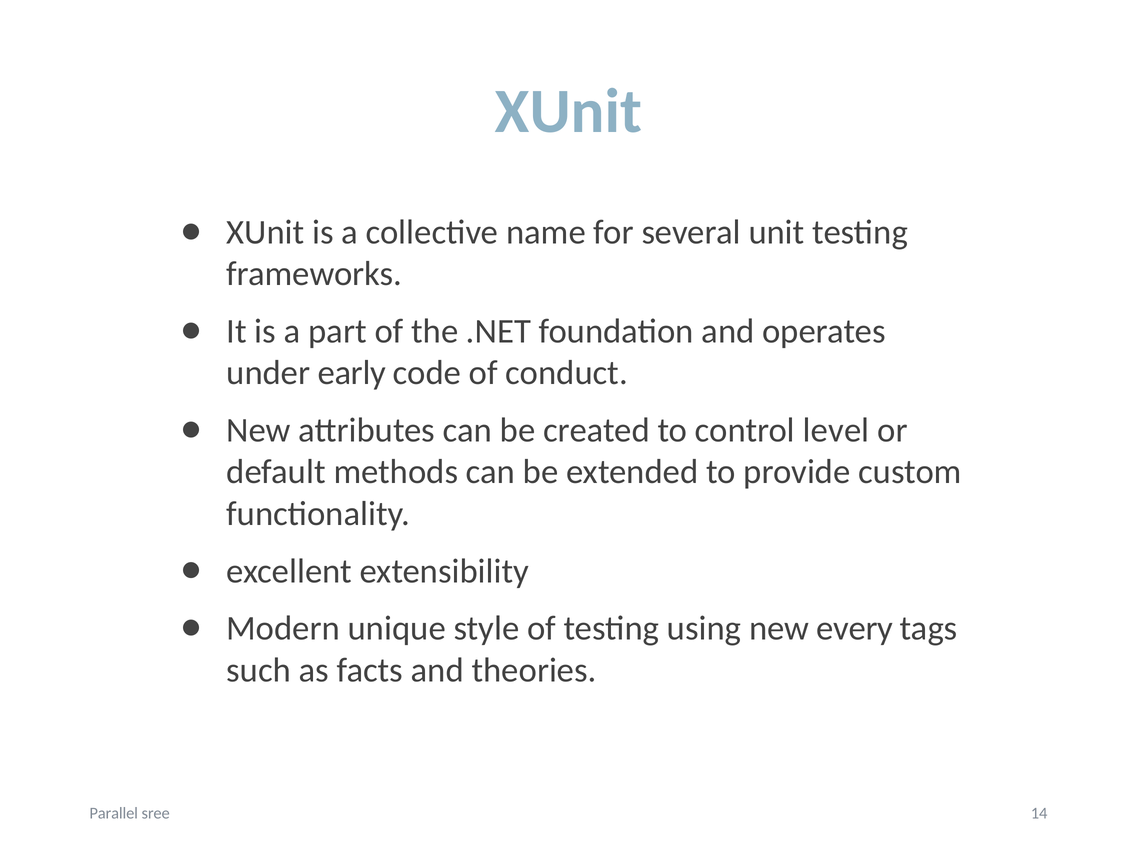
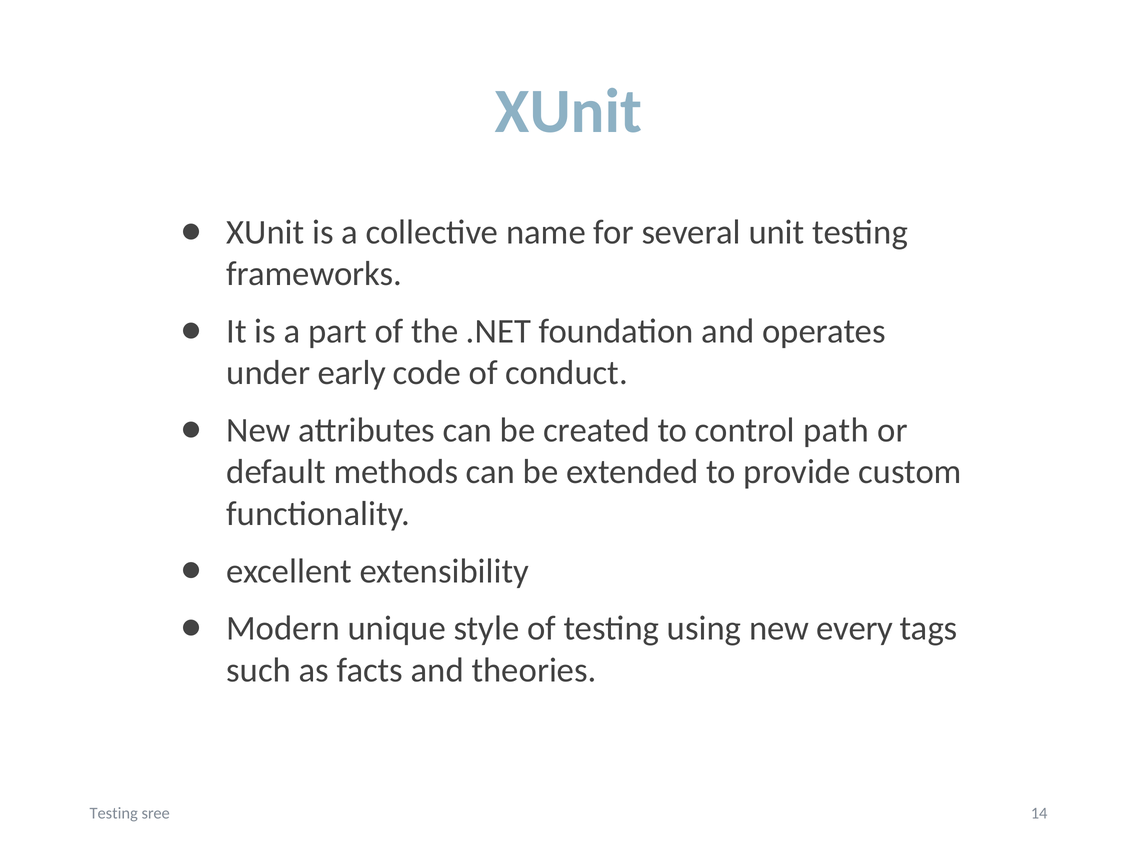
level: level -> path (836, 431)
Parallel: Parallel -> Testing (114, 814)
